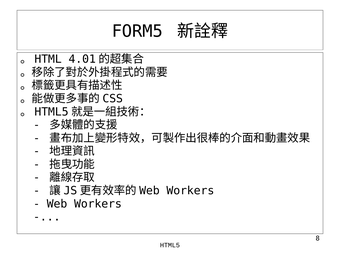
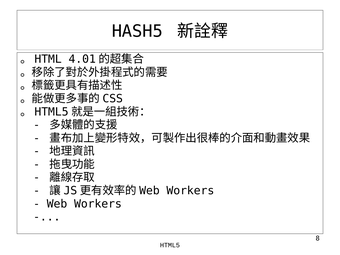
FORM5: FORM5 -> HASH5 (137, 31)
